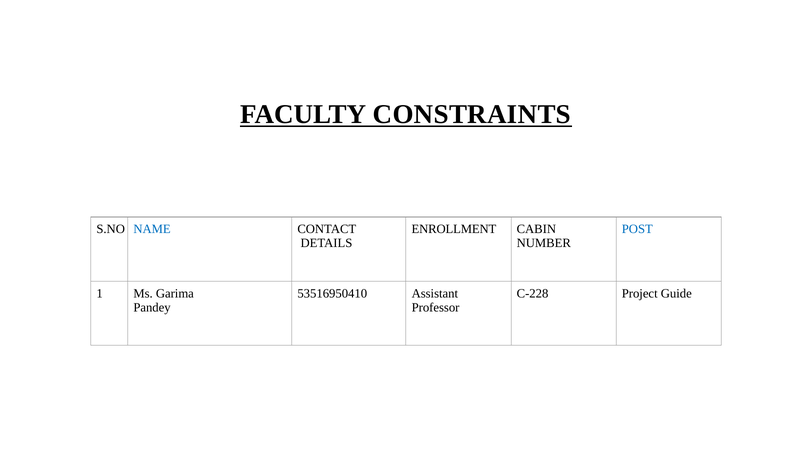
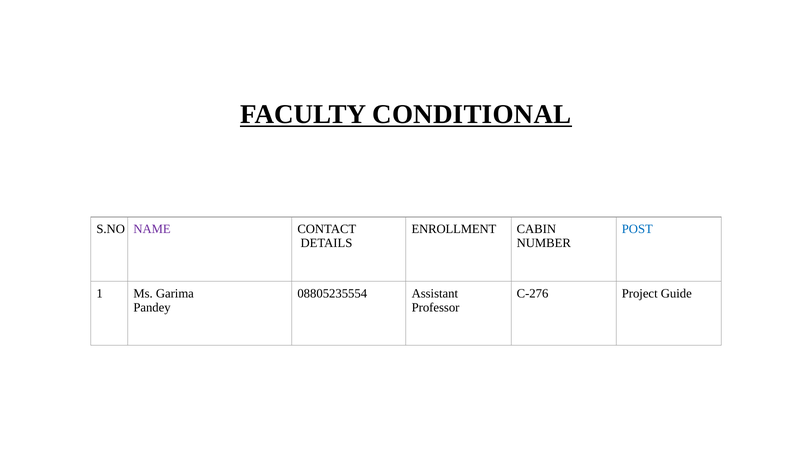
CONSTRAINTS: CONSTRAINTS -> CONDITIONAL (472, 114)
NAME colour: blue -> purple (152, 229)
53516950410: 53516950410 -> 08805235554 (332, 293)
C-228: C-228 -> C-276 (533, 293)
